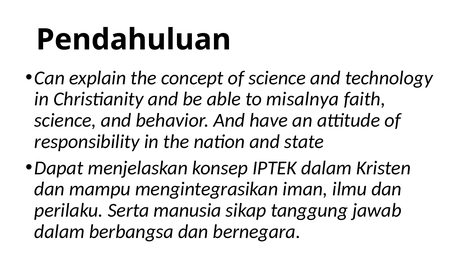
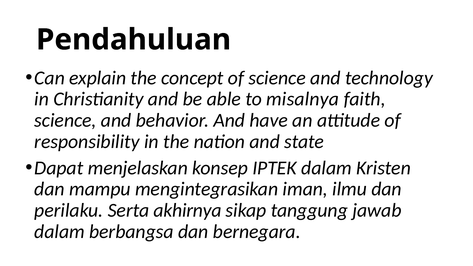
manusia: manusia -> akhirnya (187, 210)
